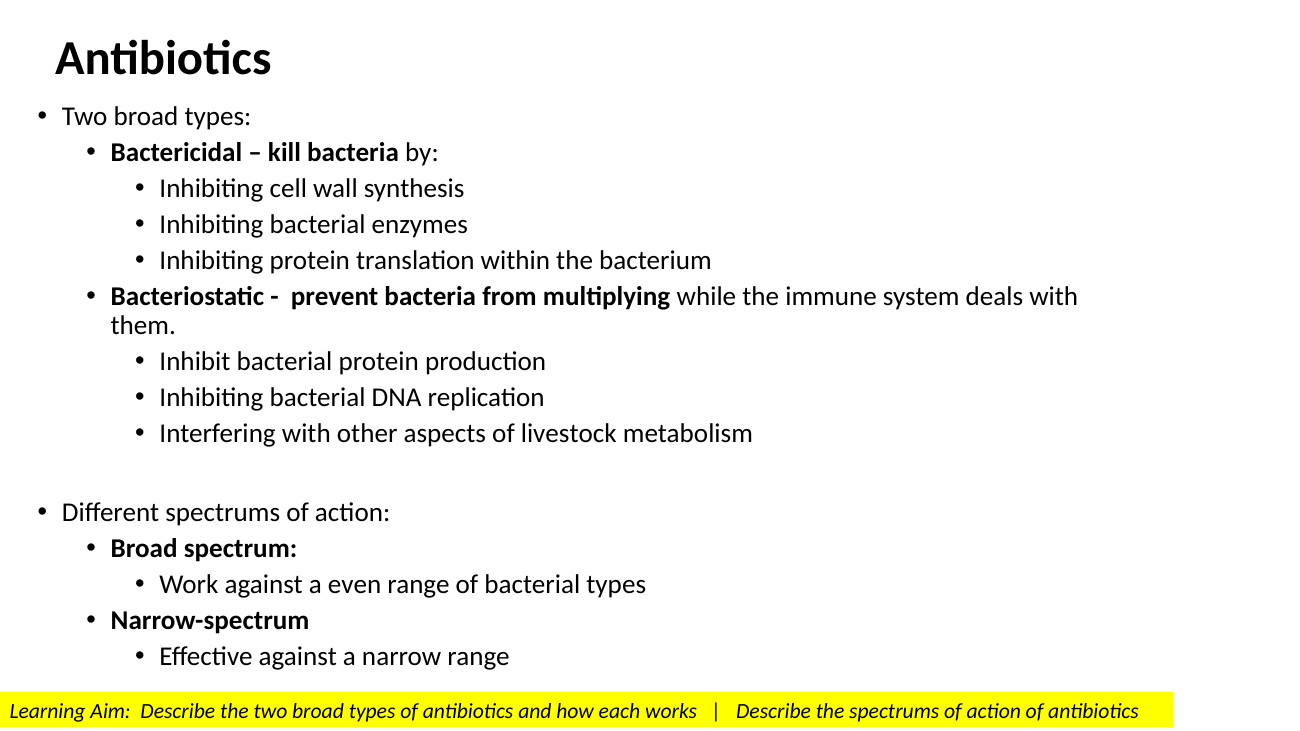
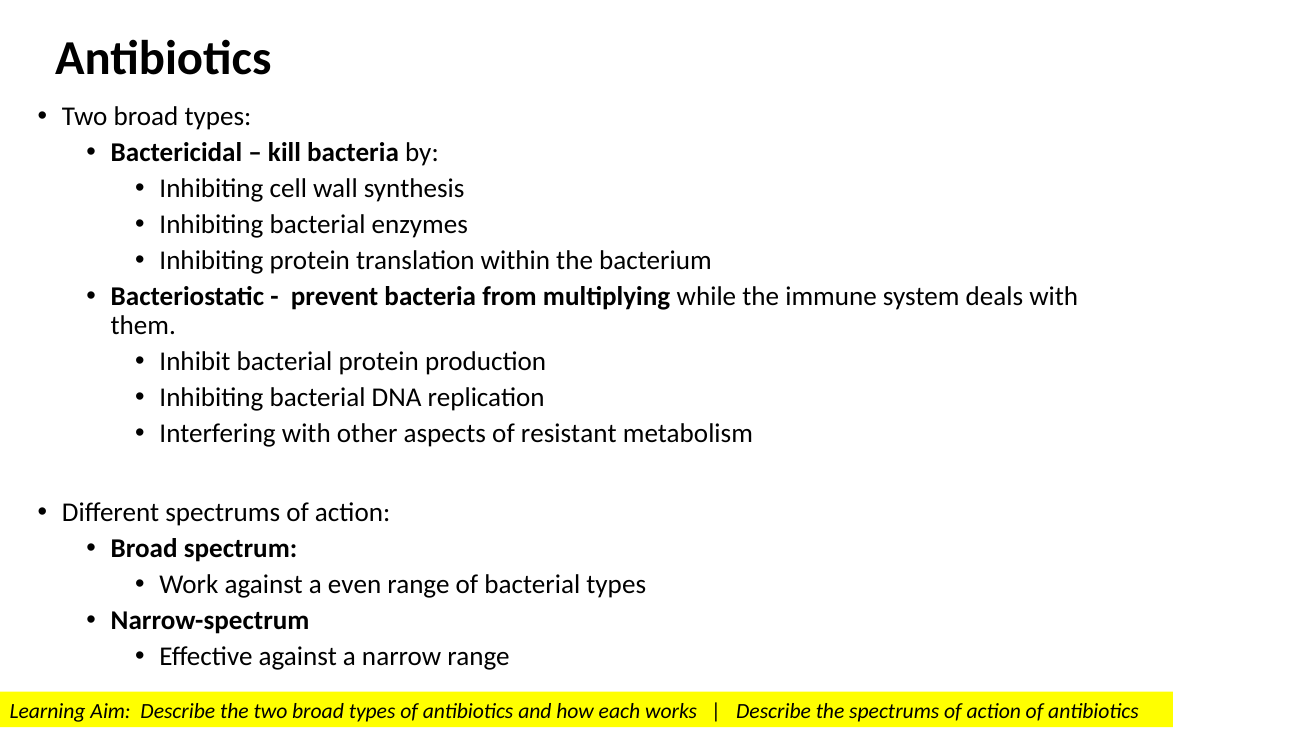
livestock: livestock -> resistant (569, 434)
